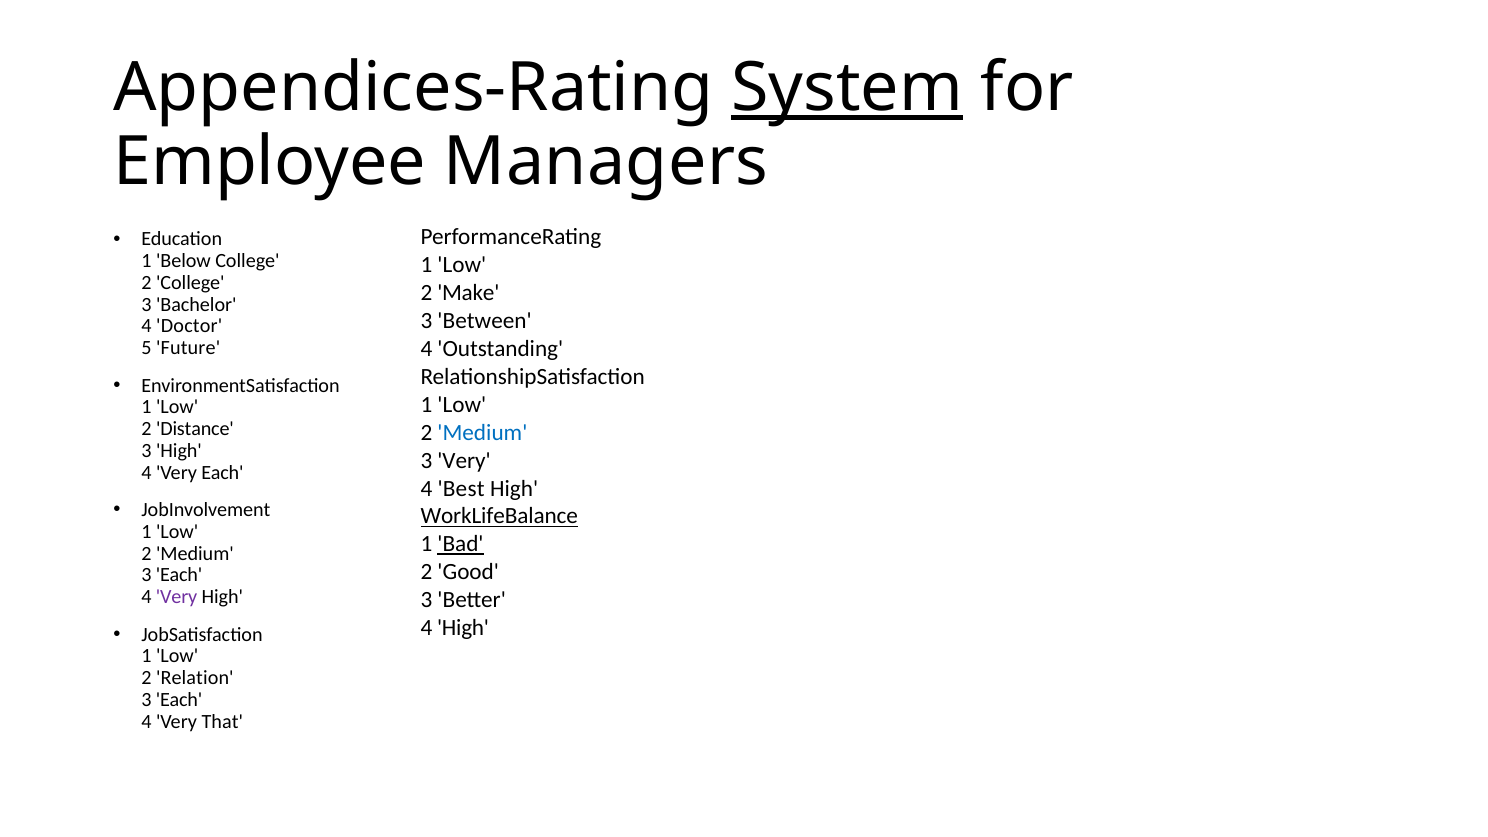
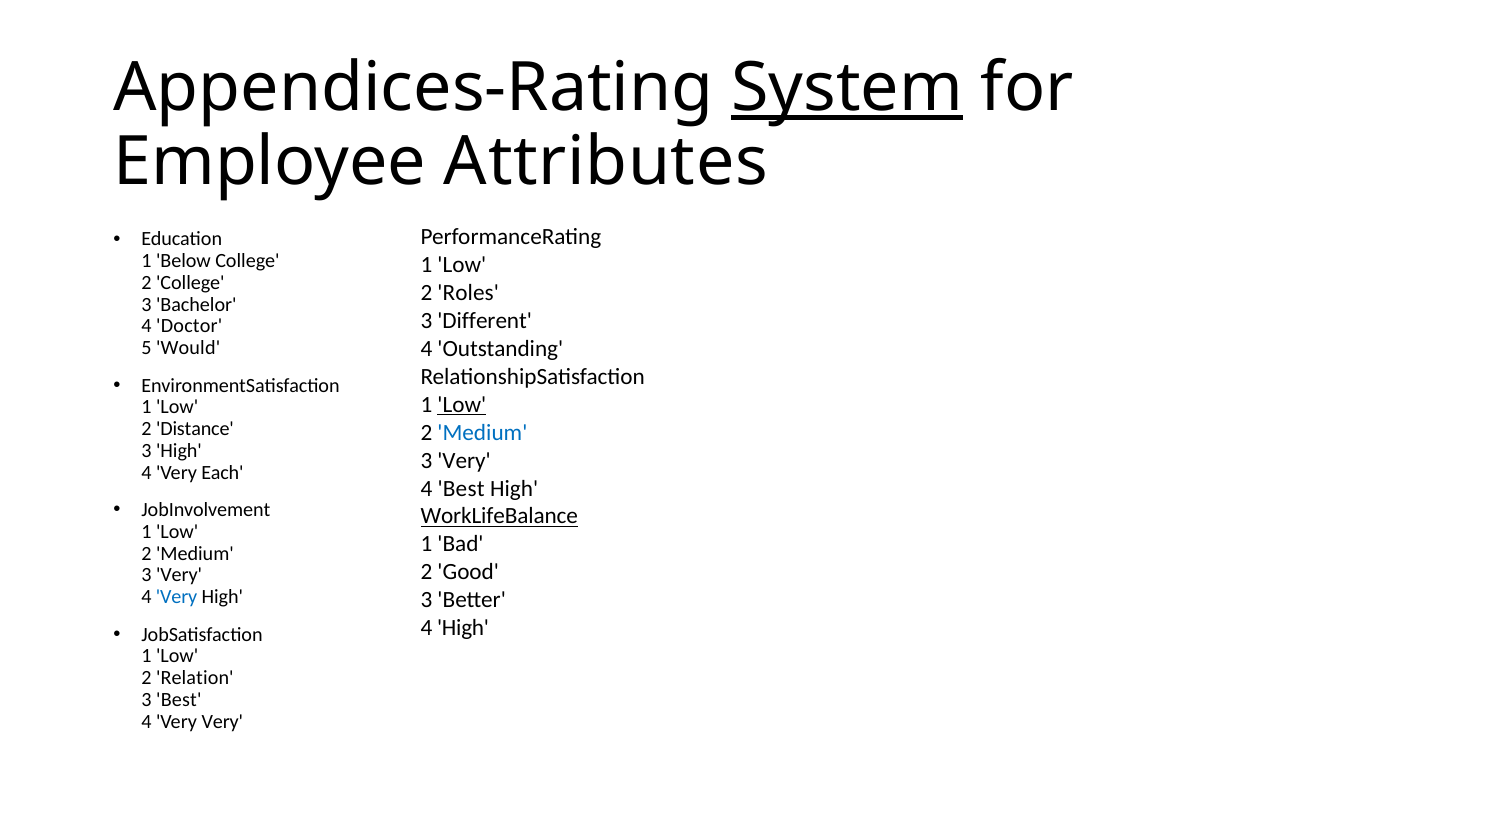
Managers: Managers -> Attributes (606, 162)
Make: Make -> Roles (468, 293)
Between: Between -> Different (485, 321)
Future: Future -> Would (188, 348)
Low underline: none -> present (462, 405)
Bad underline: present -> none (461, 544)
Each: Each -> Very (179, 575)
Very colour: purple -> blue (177, 597)
Each: Each -> Best (179, 700)
Very That: That -> Very (222, 722)
